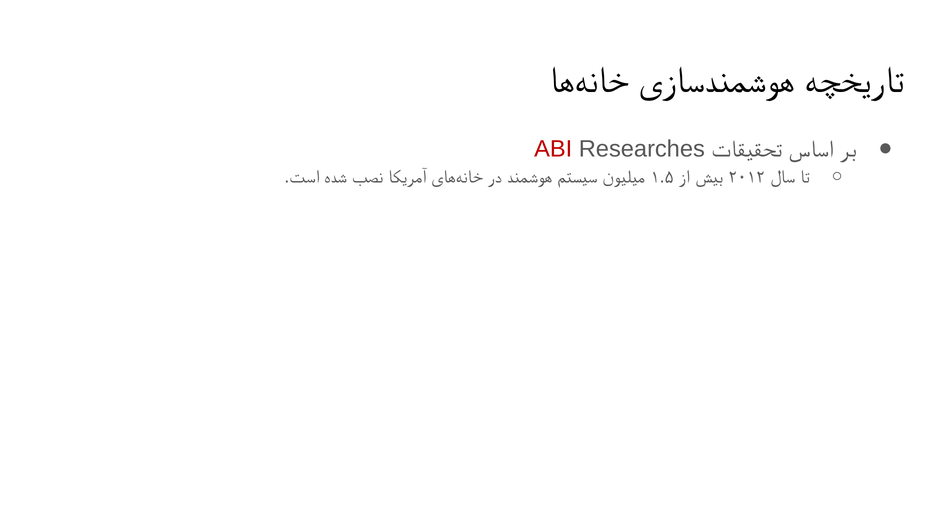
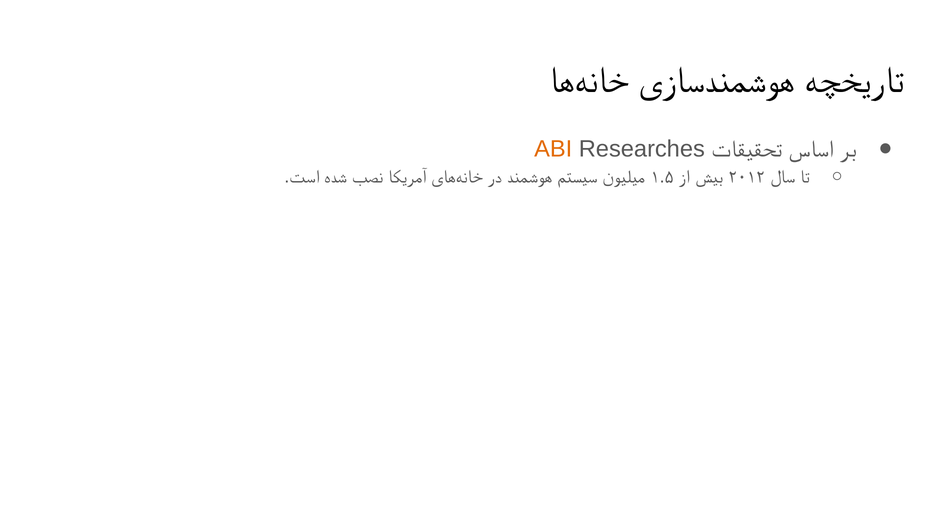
ABI colour: red -> orange (553, 149)
